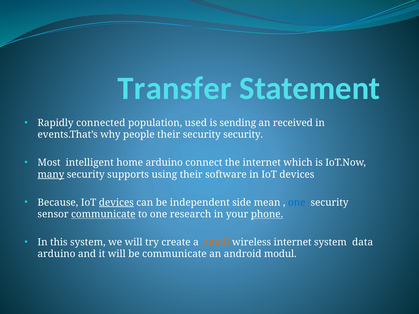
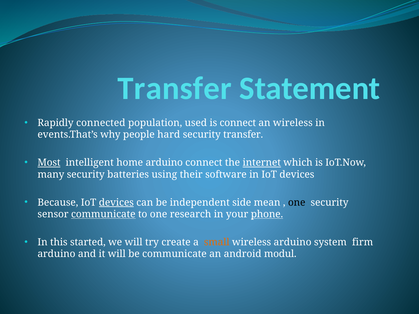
is sending: sending -> connect (238, 123)
an received: received -> wireless (293, 123)
people their: their -> hard (169, 135)
security security: security -> transfer (243, 135)
Most underline: none -> present (49, 163)
internet underline: none -> present (262, 163)
many underline: present -> none (51, 175)
supports: supports -> batteries (128, 175)
one colour: blue -> black (297, 203)
this system: system -> started (88, 242)
wireless internet: internet -> arduino (293, 242)
data: data -> firm (363, 242)
